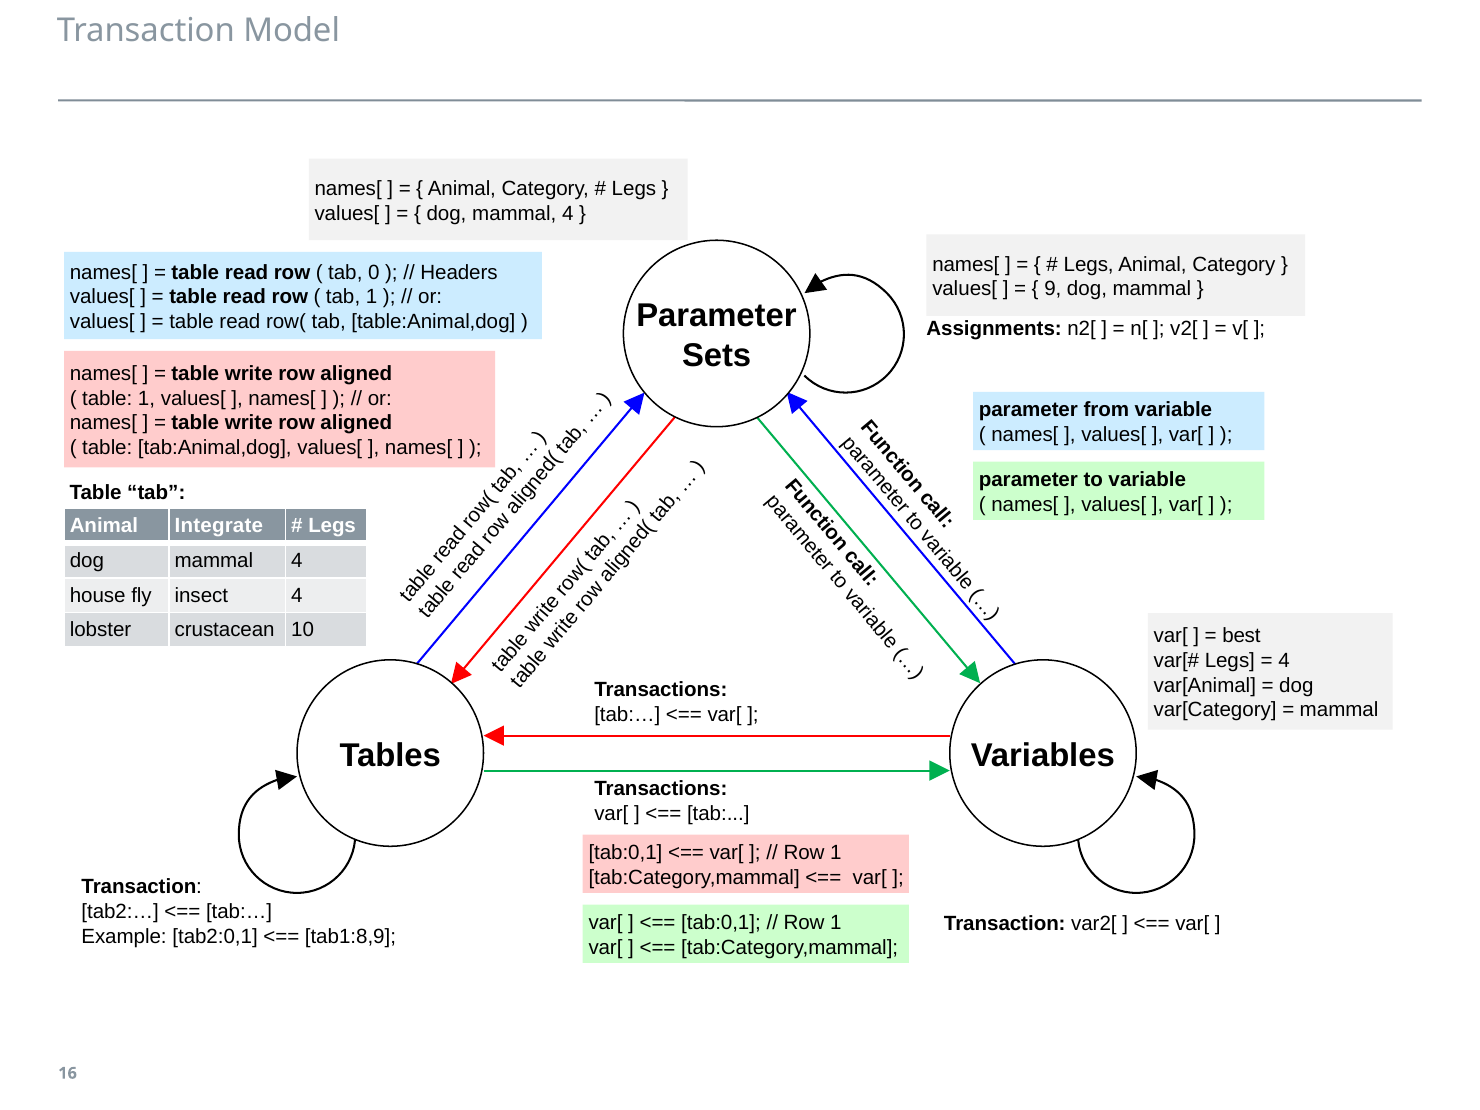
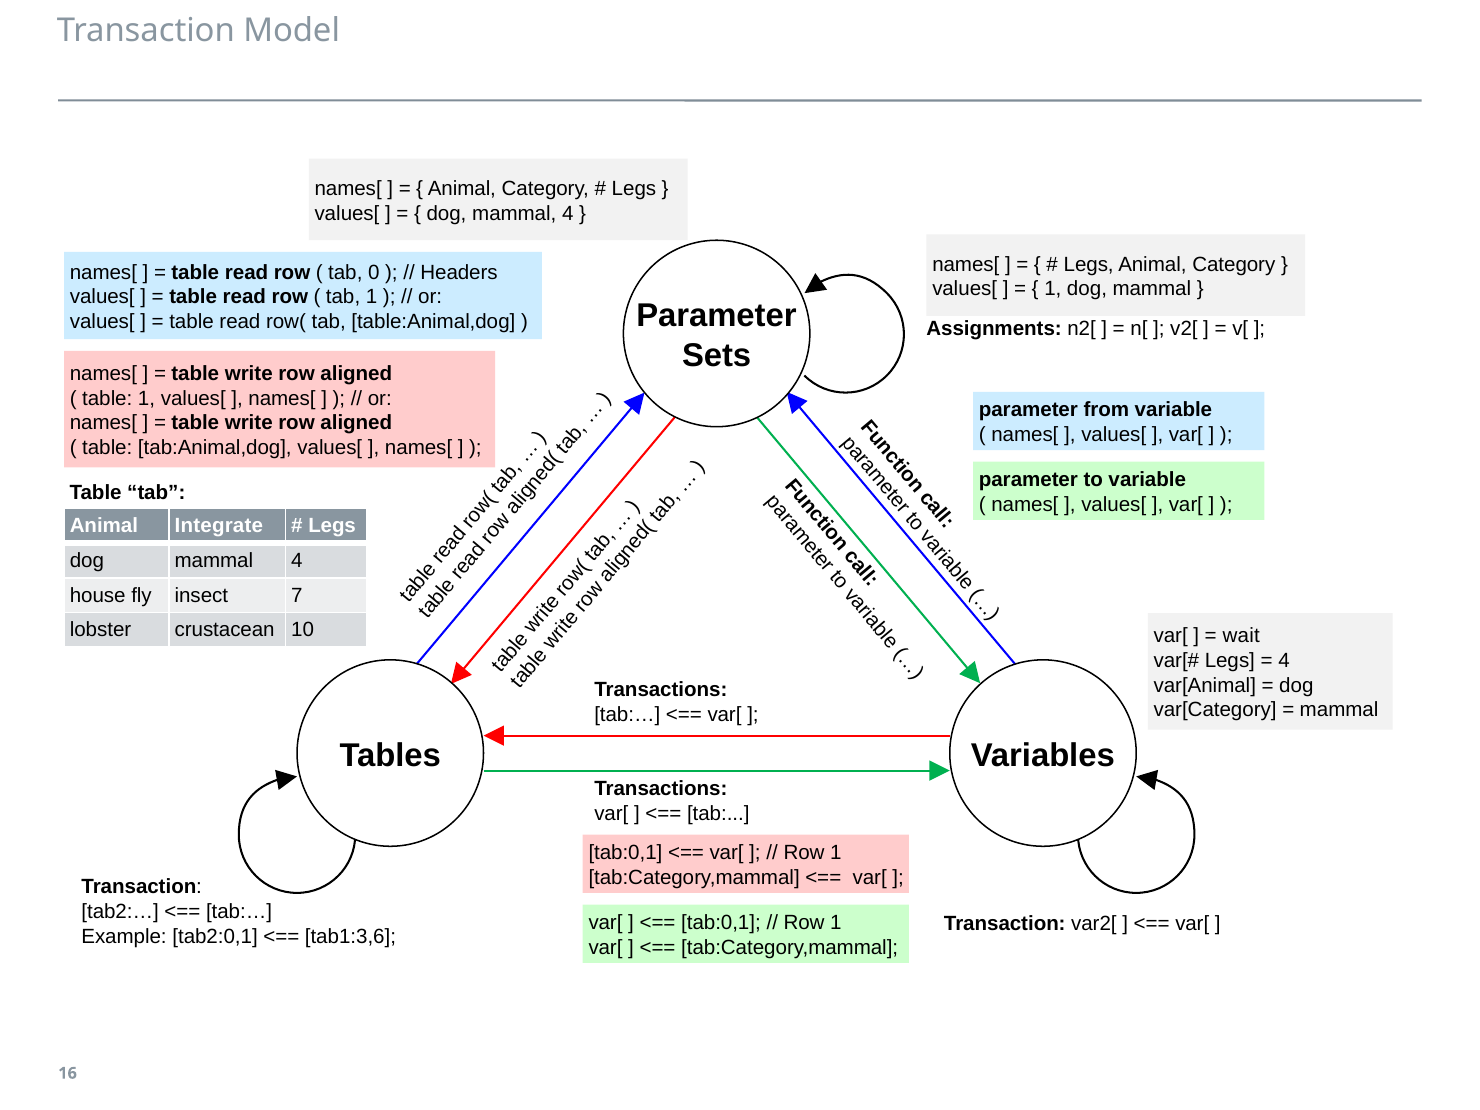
9: 9 -> 1 (1053, 289)
insect 4: 4 -> 7 (297, 595)
best: best -> wait (1241, 636)
tab1:8,9: tab1:8,9 -> tab1:3,6 (350, 937)
